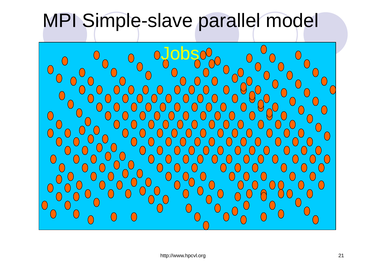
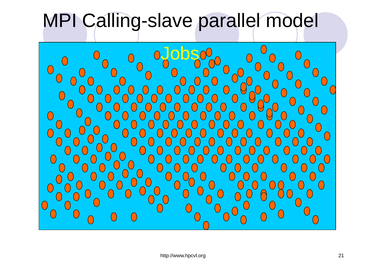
Simple-slave: Simple-slave -> Calling-slave (138, 21)
